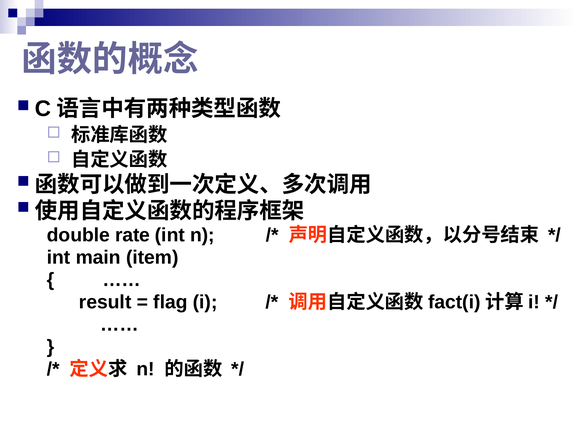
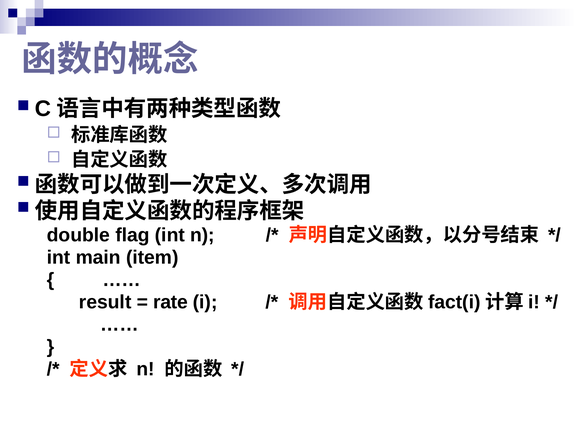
rate: rate -> flag (132, 235)
flag: flag -> rate (171, 302)
